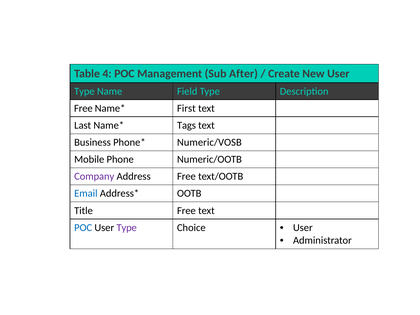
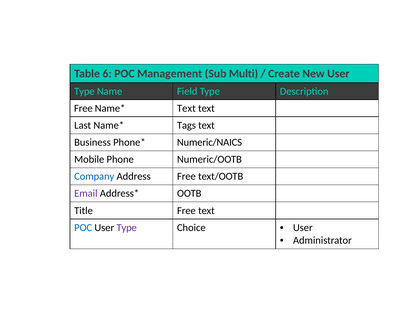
4: 4 -> 6 (107, 74)
After: After -> Multi (244, 74)
First: First -> Text (186, 108)
Numeric/VOSB: Numeric/VOSB -> Numeric/NAICS (209, 142)
Company colour: purple -> blue (94, 176)
Email colour: blue -> purple (86, 194)
